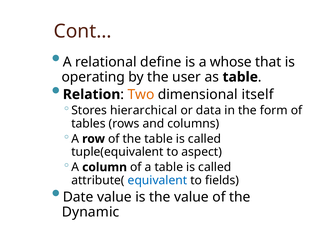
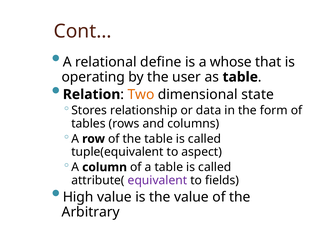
itself: itself -> state (258, 94)
hierarchical: hierarchical -> relationship (144, 110)
equivalent colour: blue -> purple (157, 180)
Date: Date -> High (78, 197)
Dynamic: Dynamic -> Arbitrary (91, 212)
